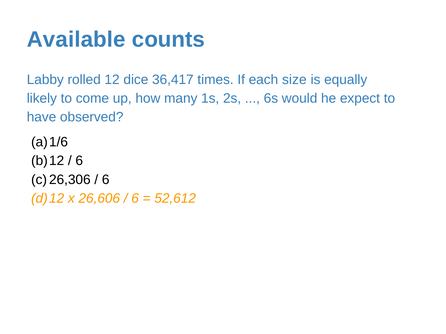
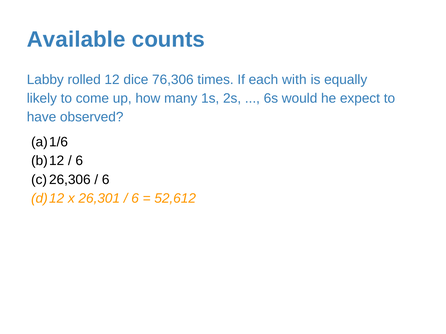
36,417: 36,417 -> 76,306 (173, 80)
size: size -> with (294, 80)
26,606: 26,606 -> 26,301 (99, 199)
